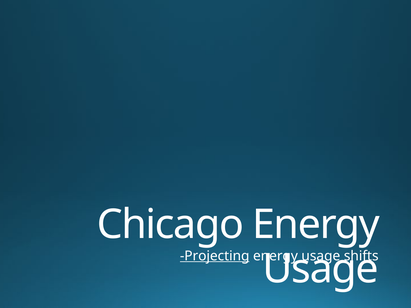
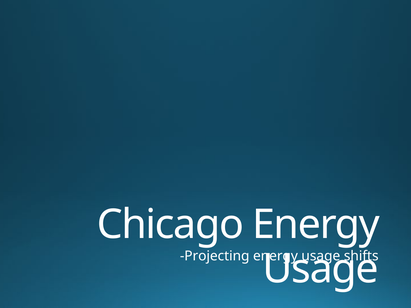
Projecting underline: present -> none (215, 256)
